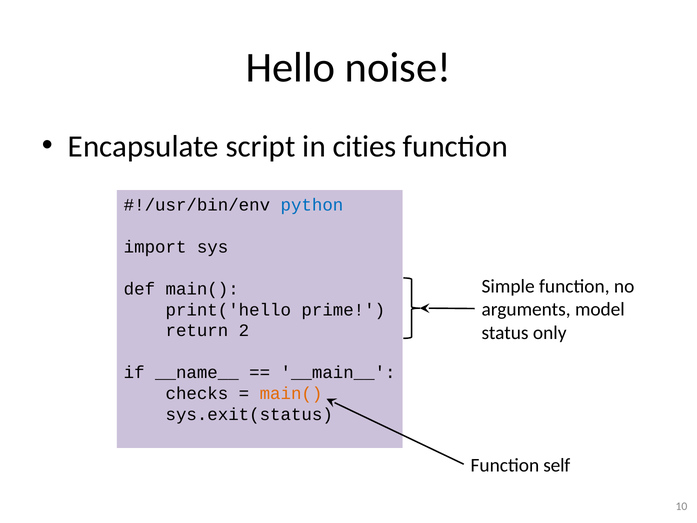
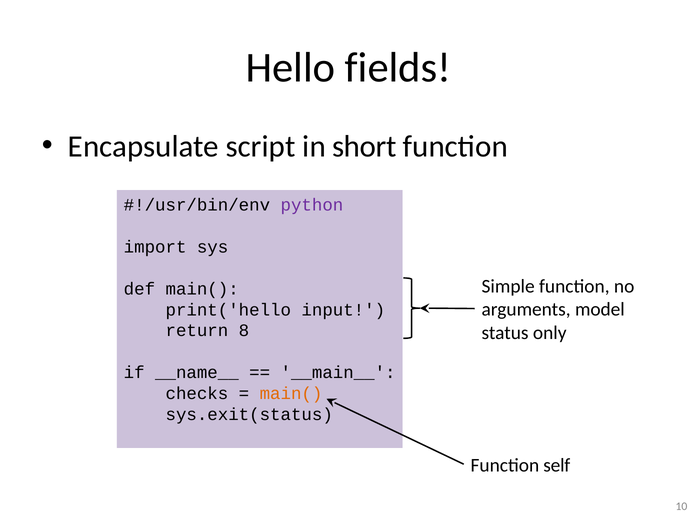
noise: noise -> fields (398, 67)
cities: cities -> short (364, 146)
python colour: blue -> purple (312, 205)
prime: prime -> input (343, 310)
2: 2 -> 8 (244, 331)
